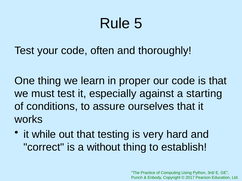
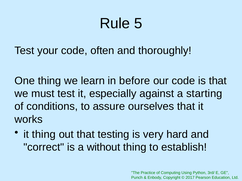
proper: proper -> before (135, 81)
it while: while -> thing (44, 135)
